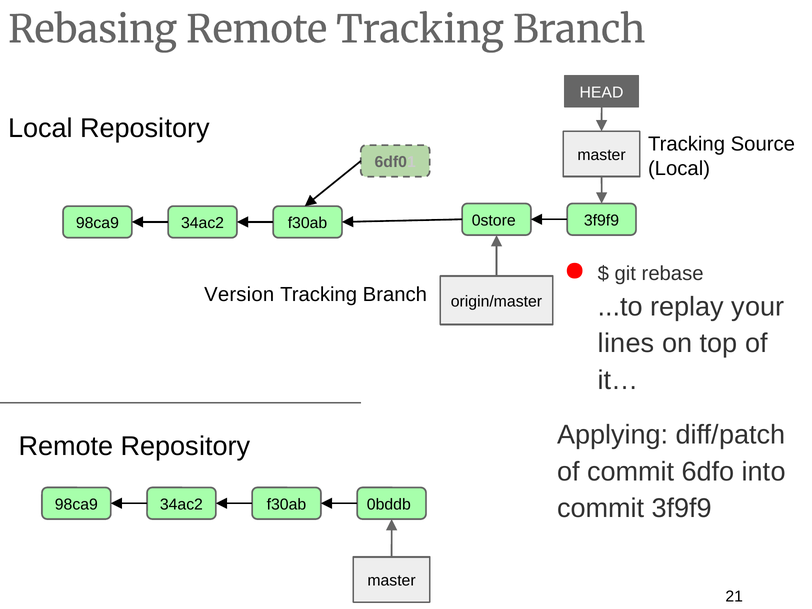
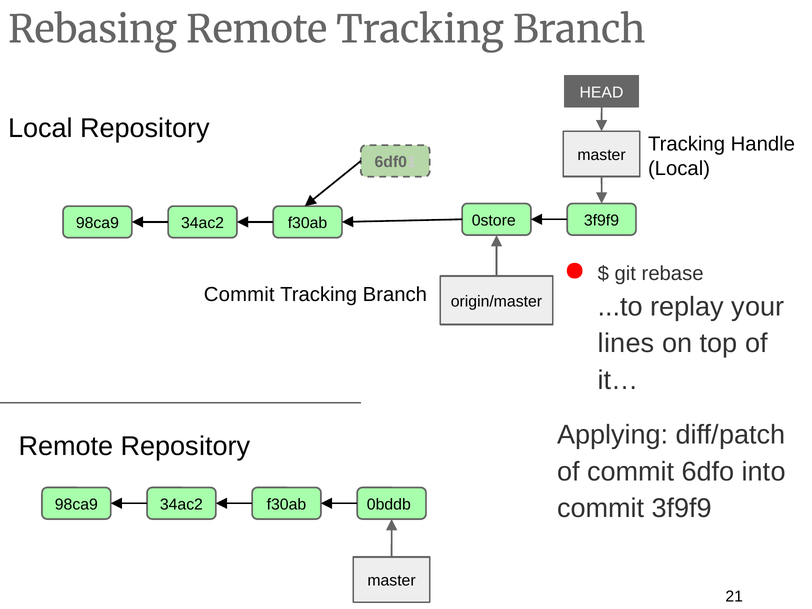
Source: Source -> Handle (763, 144)
Version: Version -> Commit (239, 295)
